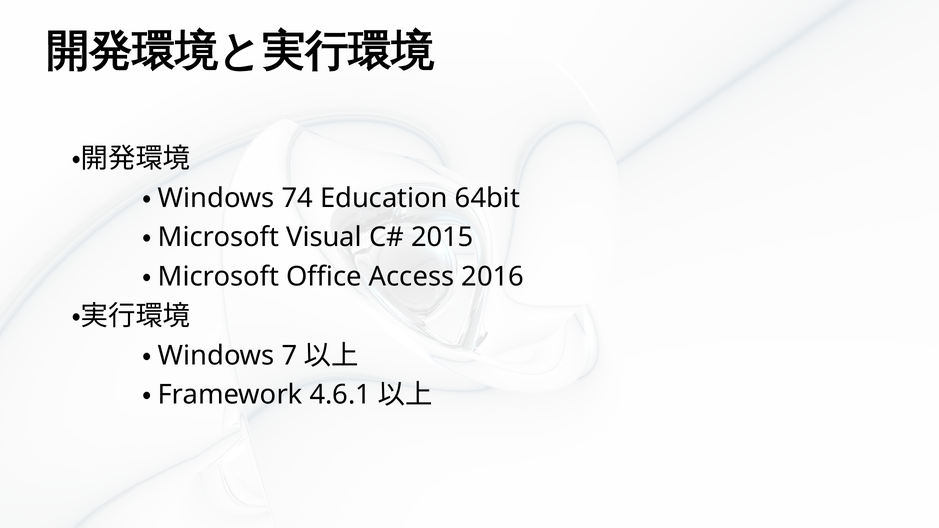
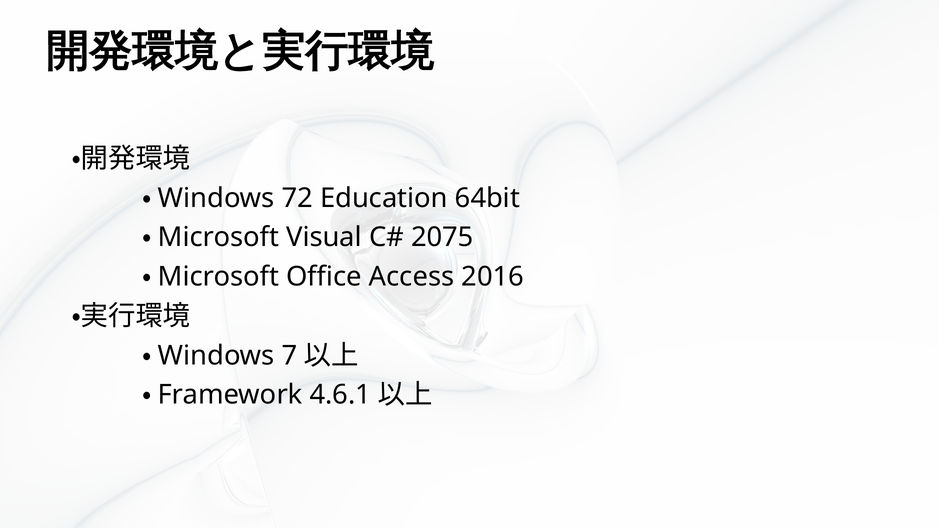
74: 74 -> 72 (297, 198)
2015: 2015 -> 2075 (442, 238)
